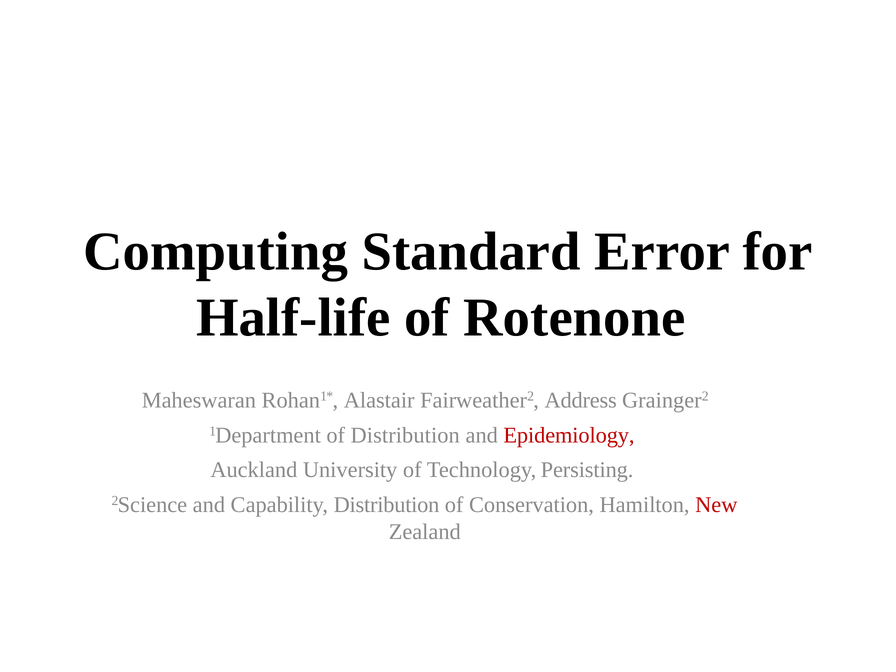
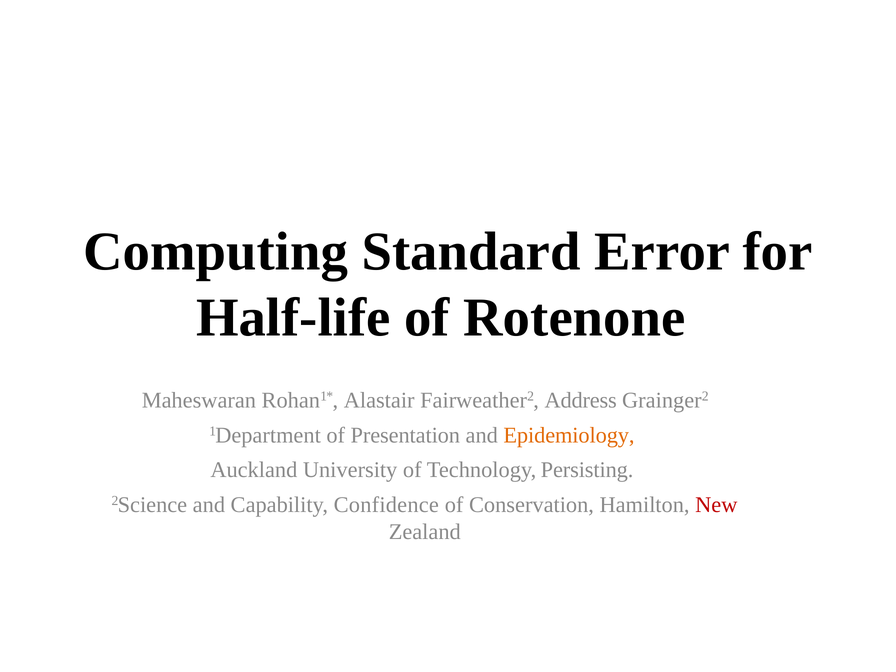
of Distribution: Distribution -> Presentation (405, 435)
Epidemiology colour: red -> orange (569, 435)
Capability Distribution: Distribution -> Confidence (386, 505)
